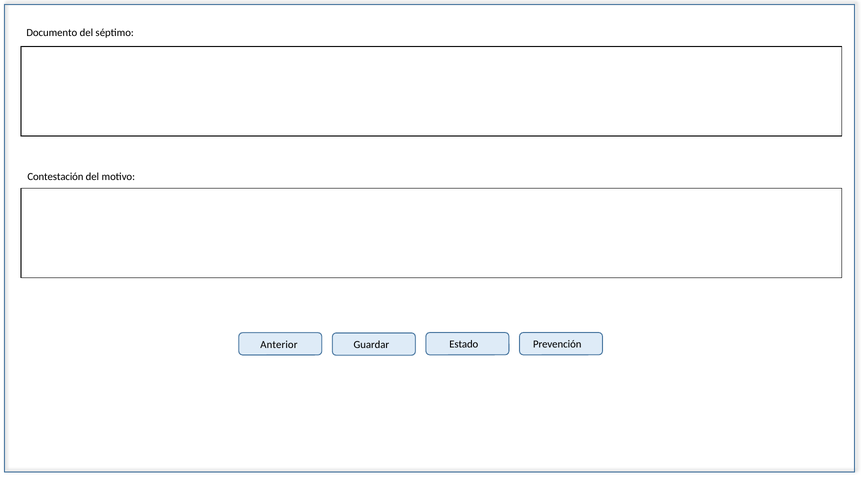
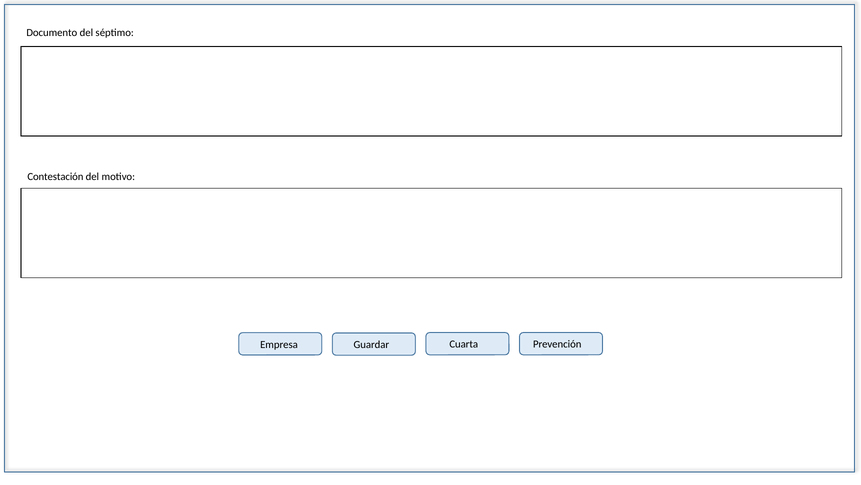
Anterior: Anterior -> Empresa (279, 344)
Estado: Estado -> Cuarta (464, 344)
